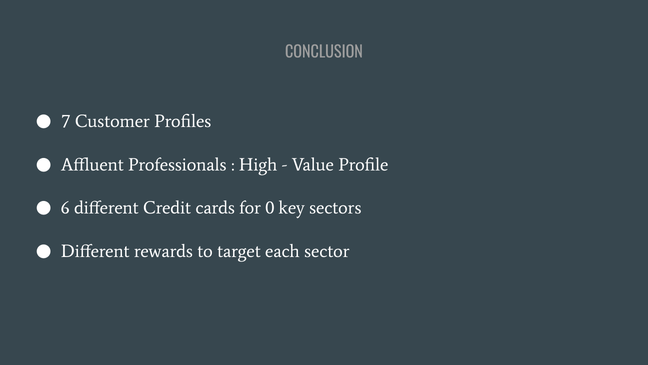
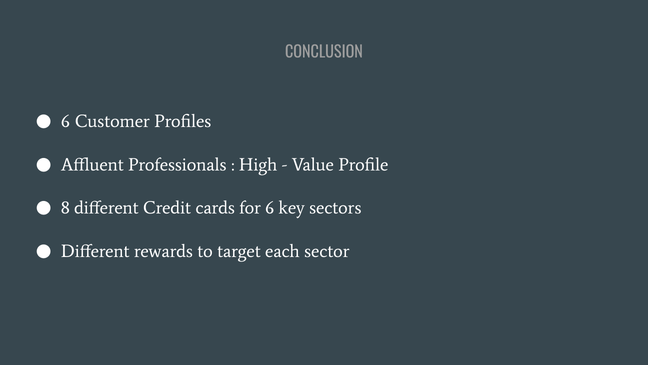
7: 7 -> 6 (66, 121)
6: 6 -> 8 (65, 208)
for 0: 0 -> 6 (270, 208)
